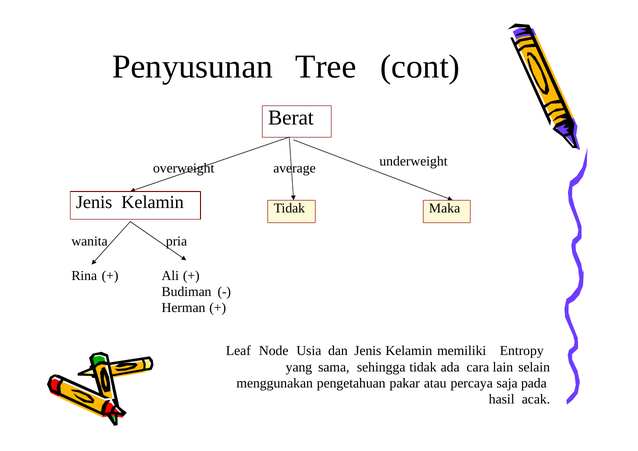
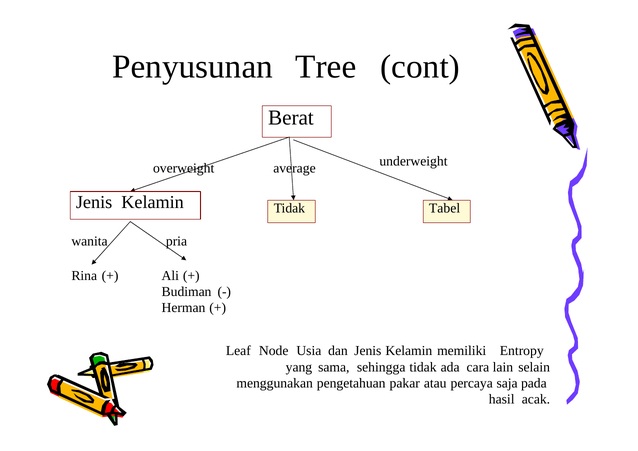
Maka: Maka -> Tabel (445, 208)
